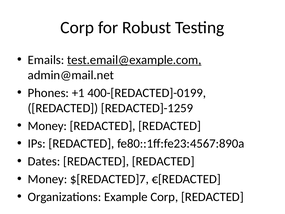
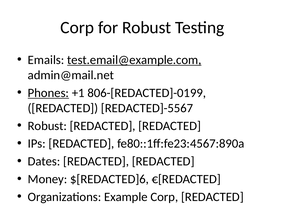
Phones underline: none -> present (48, 93)
400-[REDACTED]-0199: 400-[REDACTED]-0199 -> 806-[REDACTED]-0199 (147, 93)
REDACTED]-1259: REDACTED]-1259 -> REDACTED]-5567 (147, 108)
Money: Money -> Robust (47, 126)
$[REDACTED]7: $[REDACTED]7 -> $[REDACTED]6 (109, 179)
